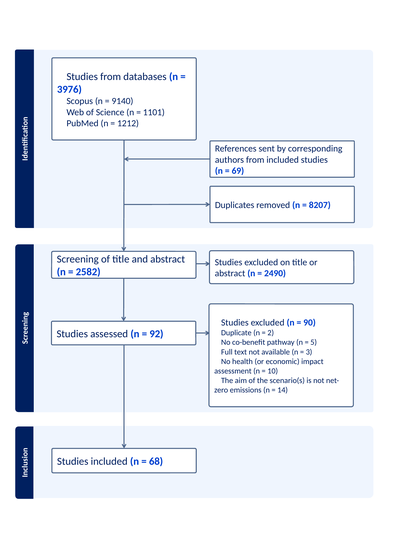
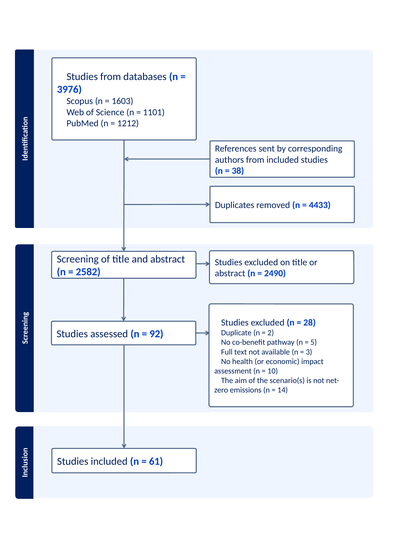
9140: 9140 -> 1603 (122, 101)
69: 69 -> 38 (238, 171)
8207: 8207 -> 4433 (320, 205)
90: 90 -> 28 (310, 323)
68: 68 -> 61 (156, 462)
